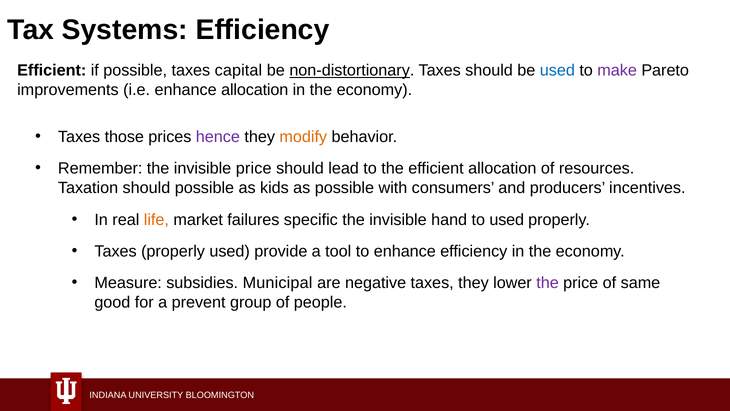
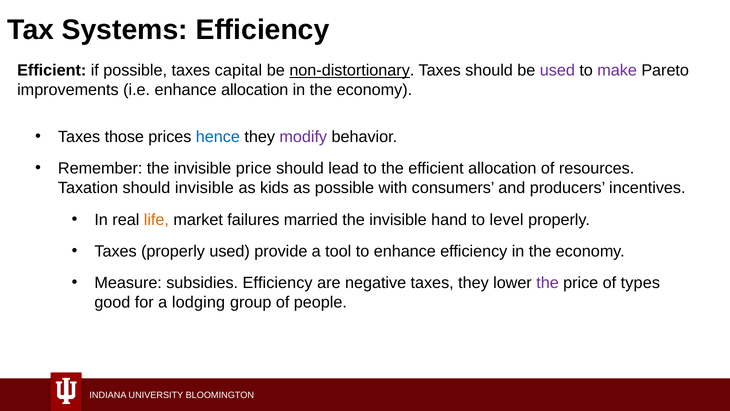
used colour: blue -> purple (557, 70)
hence colour: purple -> blue (218, 137)
modify colour: orange -> purple (303, 137)
should possible: possible -> invisible (204, 188)
specific: specific -> married (311, 220)
to used: used -> level (507, 220)
subsidies Municipal: Municipal -> Efficiency (278, 283)
same: same -> types (640, 283)
prevent: prevent -> lodging (199, 302)
